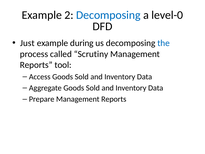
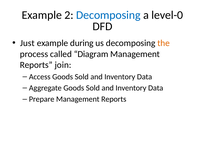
the colour: blue -> orange (164, 43)
Scrutiny: Scrutiny -> Diagram (91, 54)
tool: tool -> join (63, 65)
